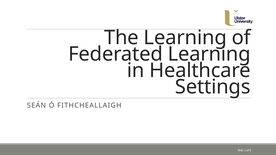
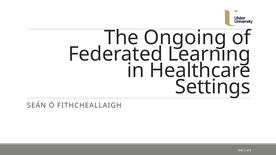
The Learning: Learning -> Ongoing (185, 38)
